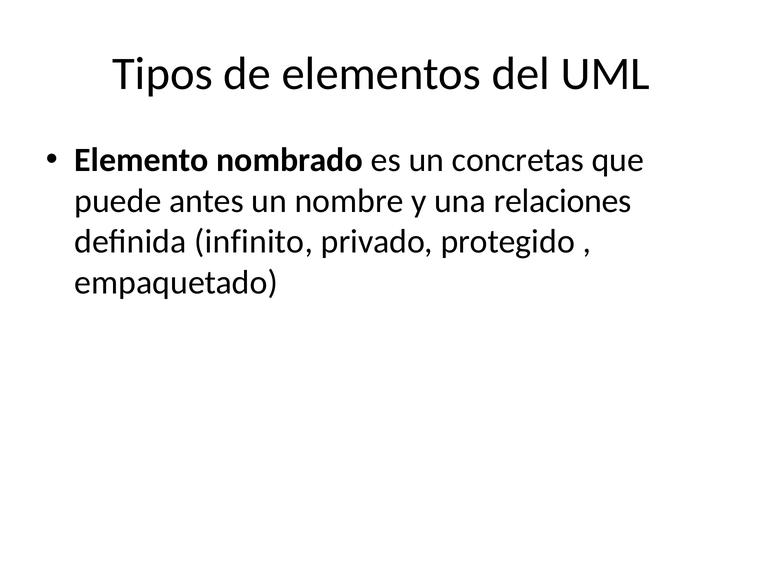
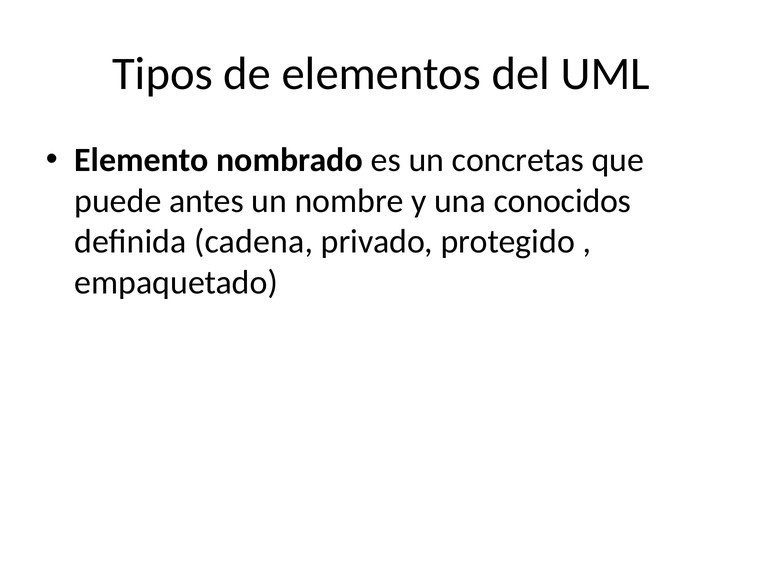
relaciones: relaciones -> conocidos (563, 201)
infinito: infinito -> cadena (254, 241)
